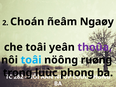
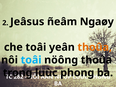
Choán: Choán -> Jeâsus (27, 22)
thoûa colour: purple -> orange (95, 47)
nöông ruøng: ruøng -> thoûa (96, 60)
